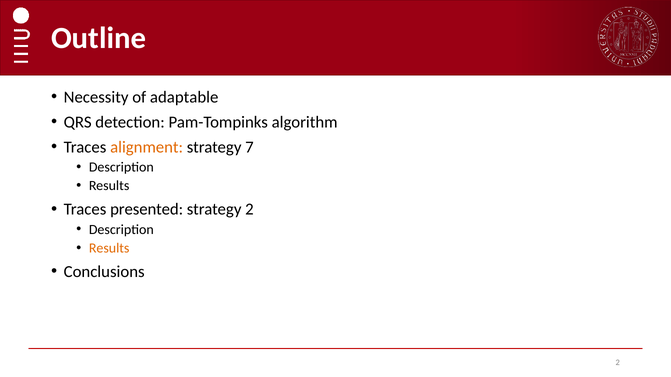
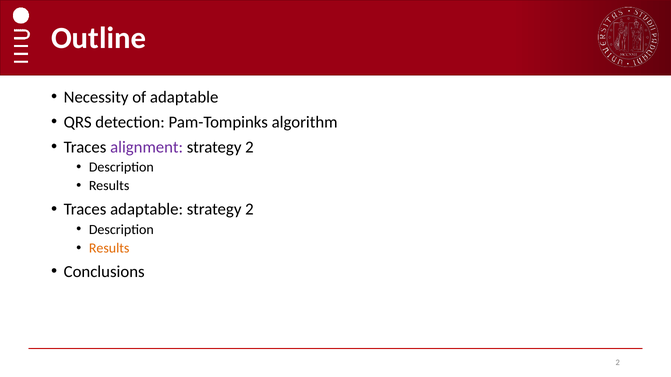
alignment colour: orange -> purple (147, 147)
7: 7 -> 2 (249, 147)
Traces presented: presented -> adaptable (147, 210)
